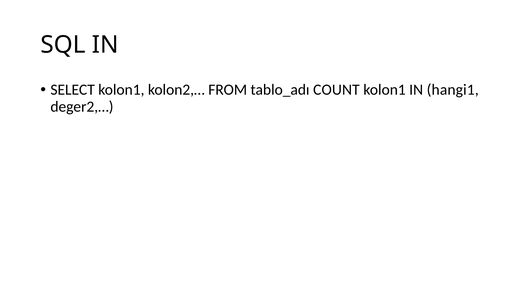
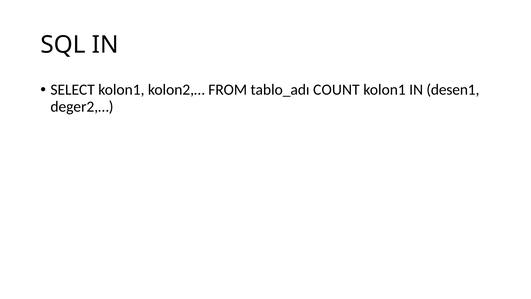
hangi1: hangi1 -> desen1 (453, 90)
